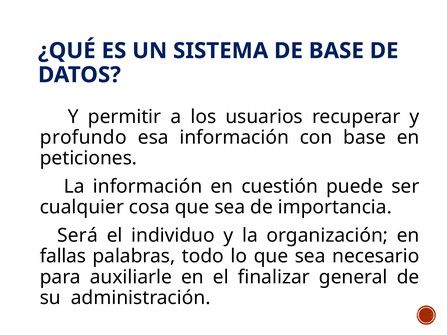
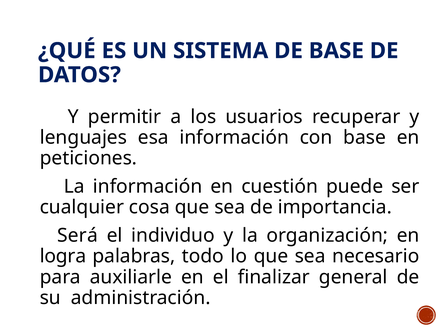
profundo: profundo -> lenguajes (83, 138)
fallas: fallas -> logra (63, 256)
